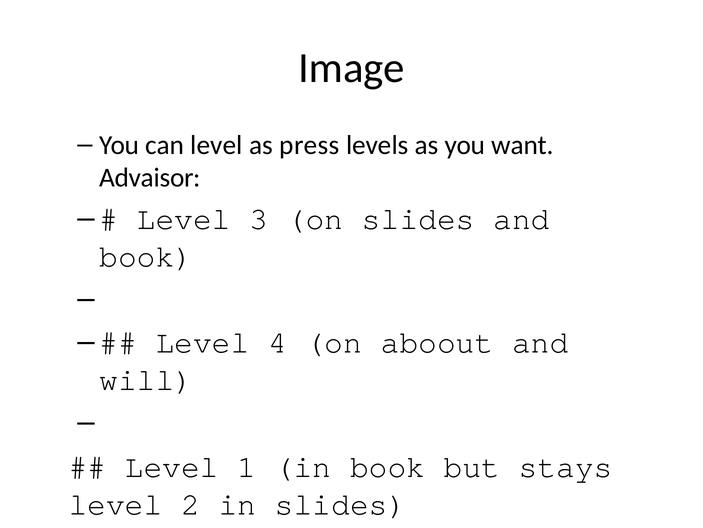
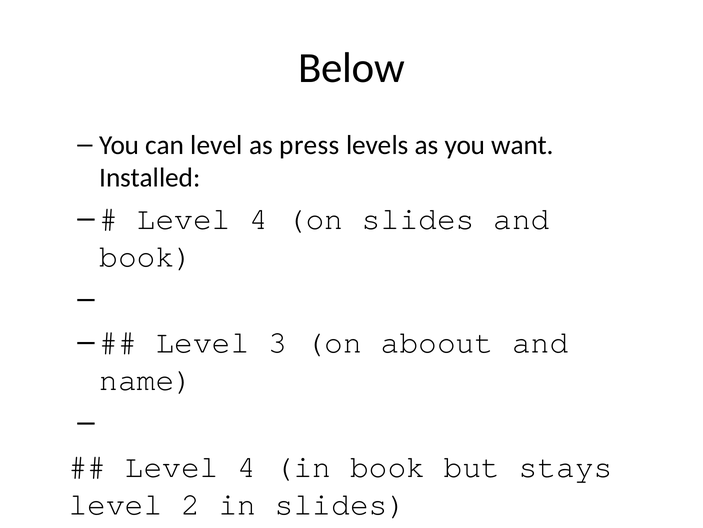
Image: Image -> Below (352, 68)
Advaisor: Advaisor -> Installed (150, 178)
3: 3 -> 4 (259, 219)
4: 4 -> 3 (278, 342)
will: will -> name (146, 380)
1: 1 -> 4 (247, 466)
